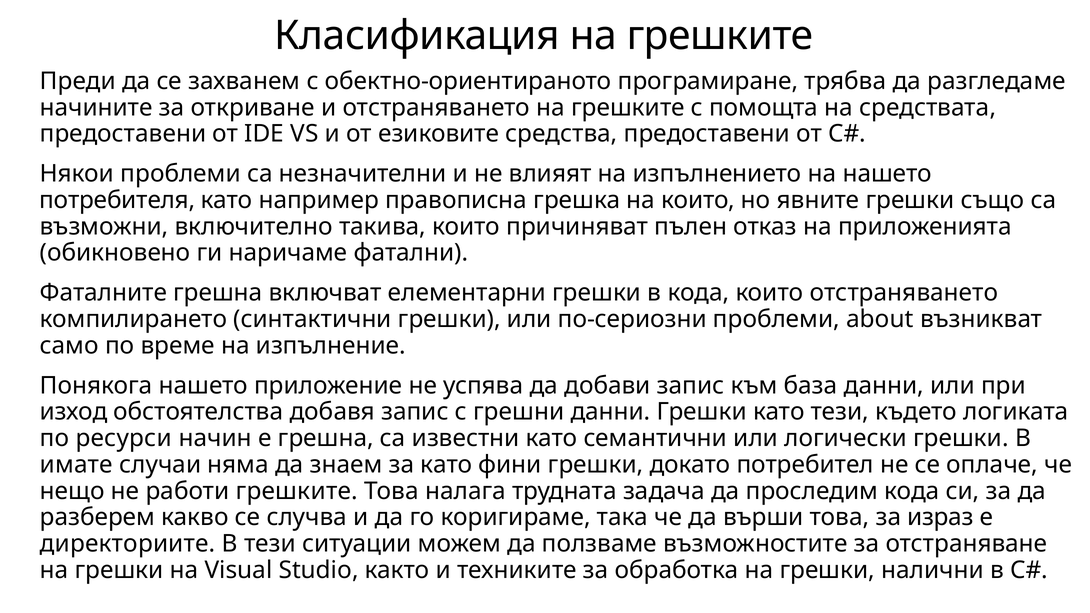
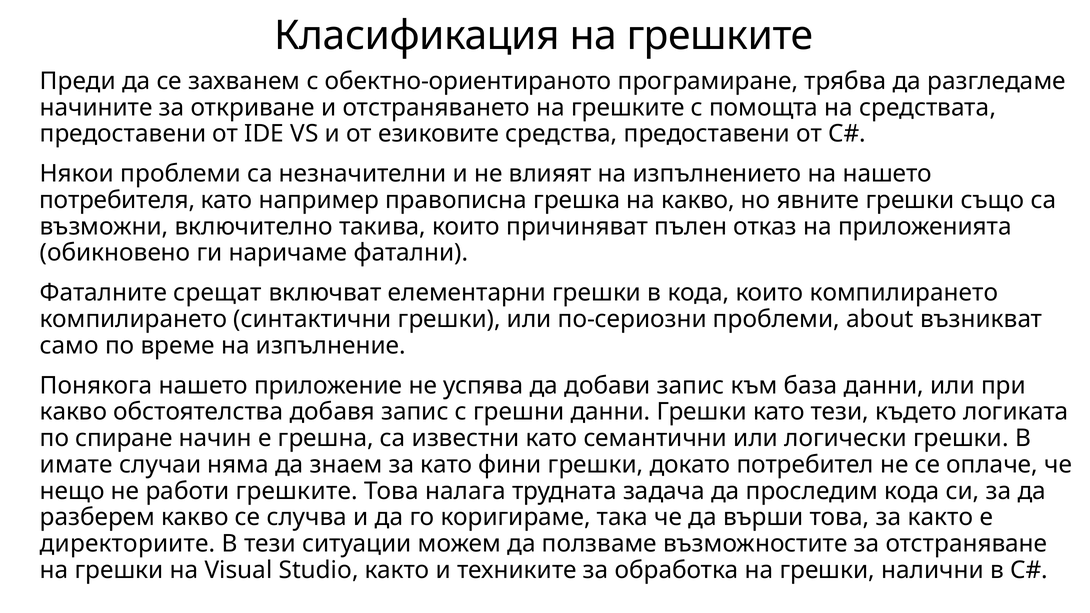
на които: които -> какво (698, 200)
Фаталните грешна: грешна -> срещат (218, 293)
които отстраняването: отстраняването -> компилирането (904, 293)
изход: изход -> какво (74, 412)
ресурси: ресурси -> спиране (124, 438)
за израз: израз -> както (940, 517)
